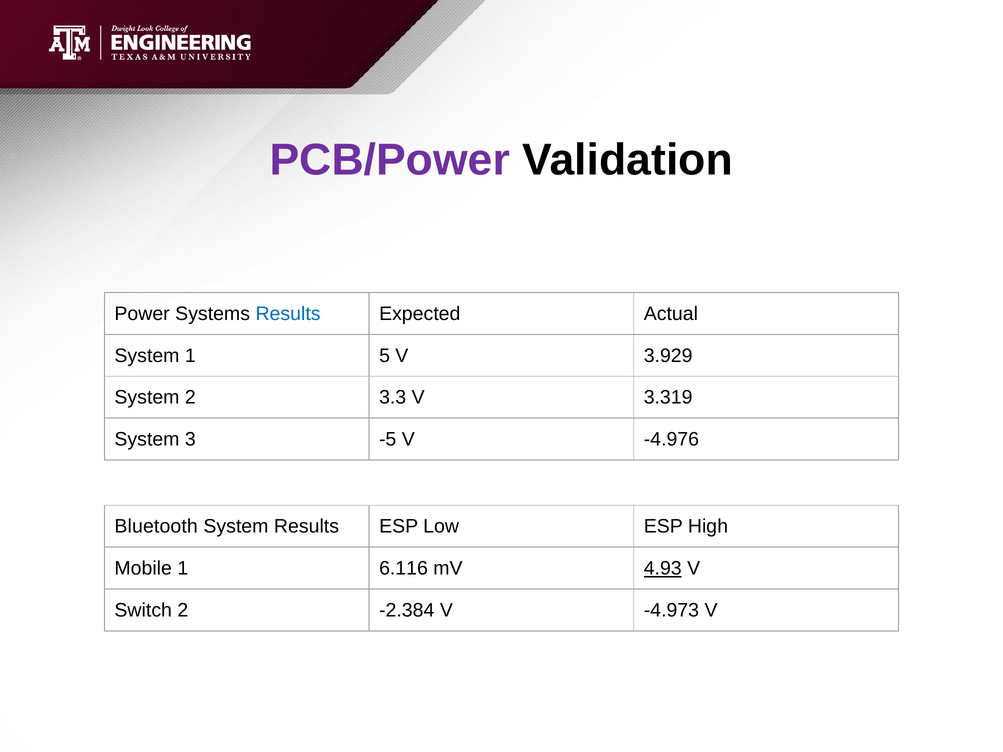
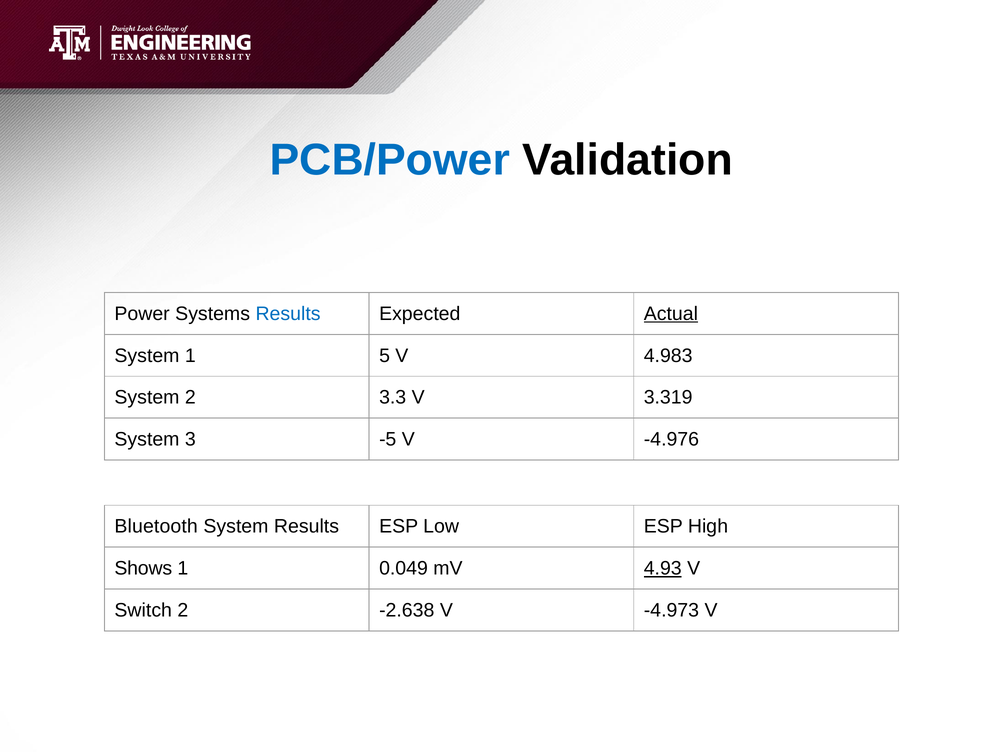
PCB/Power colour: purple -> blue (390, 160)
Actual underline: none -> present (671, 314)
3.929: 3.929 -> 4.983 (668, 356)
Mobile: Mobile -> Shows (143, 569)
6.116: 6.116 -> 0.049 (404, 569)
-2.384: -2.384 -> -2.638 (407, 611)
